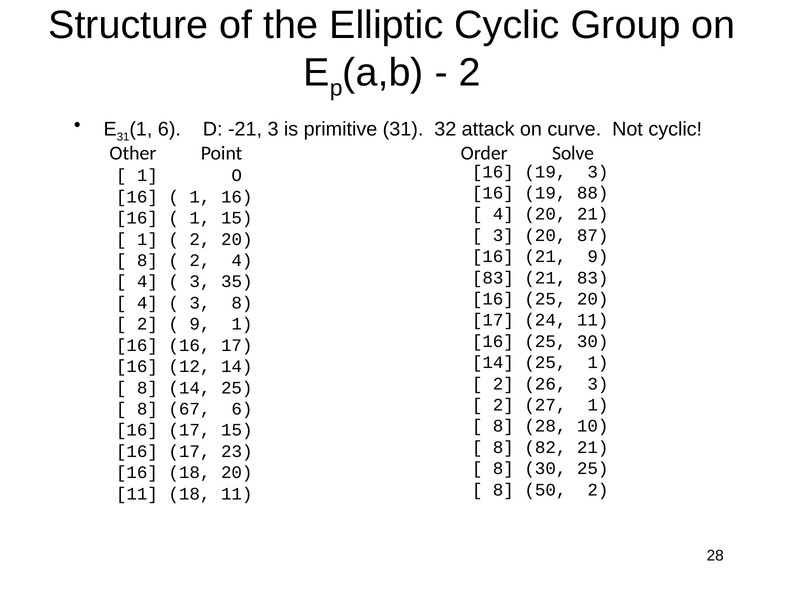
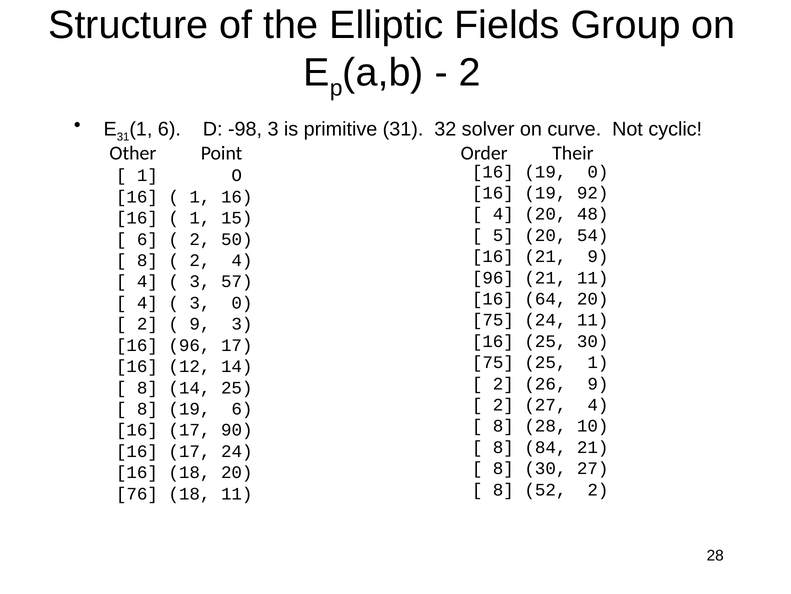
Elliptic Cyclic: Cyclic -> Fields (507, 25)
-21: -21 -> -98 (245, 129)
attack: attack -> solver (488, 129)
Solve: Solve -> Their (573, 153)
19 3: 3 -> 0 (598, 172)
88: 88 -> 92 (593, 193)
20 21: 21 -> 48 (593, 214)
3: 3 -> 5 (503, 235)
87: 87 -> 54 (593, 235)
1: 1 -> 6 (147, 239)
2 20: 20 -> 50 (237, 239)
83: 83 -> 96 (493, 277)
21 83: 83 -> 11 (593, 277)
35: 35 -> 57 (237, 281)
25: 25 -> 64 (545, 299)
3 8: 8 -> 0 (242, 303)
17: 17 -> 75 (493, 320)
9 1: 1 -> 3 (242, 324)
16: 16 -> 96 (190, 345)
14: 14 -> 75 (493, 362)
26 3: 3 -> 9 (598, 383)
27 1: 1 -> 4 (598, 404)
8 67: 67 -> 19 (190, 408)
17 15: 15 -> 90 (237, 430)
82: 82 -> 84 (545, 447)
17 23: 23 -> 24 (237, 451)
30 25: 25 -> 27 (593, 468)
50: 50 -> 52 (545, 489)
11: 11 -> 76 (137, 493)
